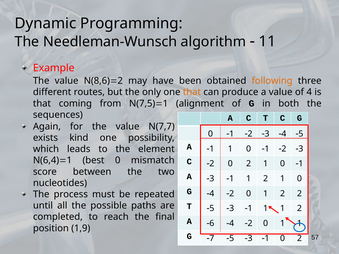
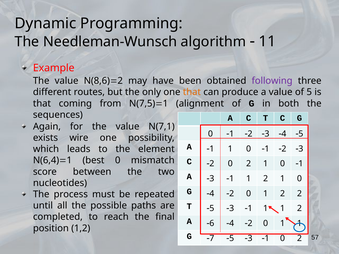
following colour: orange -> purple (272, 81)
4: 4 -> 5 (309, 92)
N(7,7: N(7,7 -> N(7,1 (162, 127)
kind: kind -> wire (79, 138)
1,9: 1,9 -> 1,2 (81, 228)
